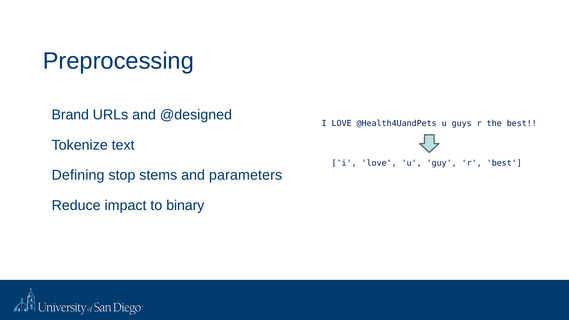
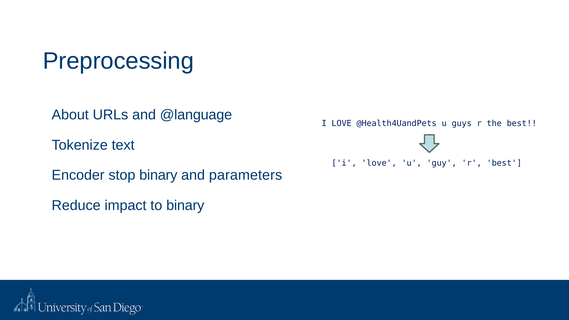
Brand: Brand -> About (70, 115)
@designed: @designed -> @language (196, 115)
Defining: Defining -> Encoder (78, 175)
stop stems: stems -> binary (158, 175)
